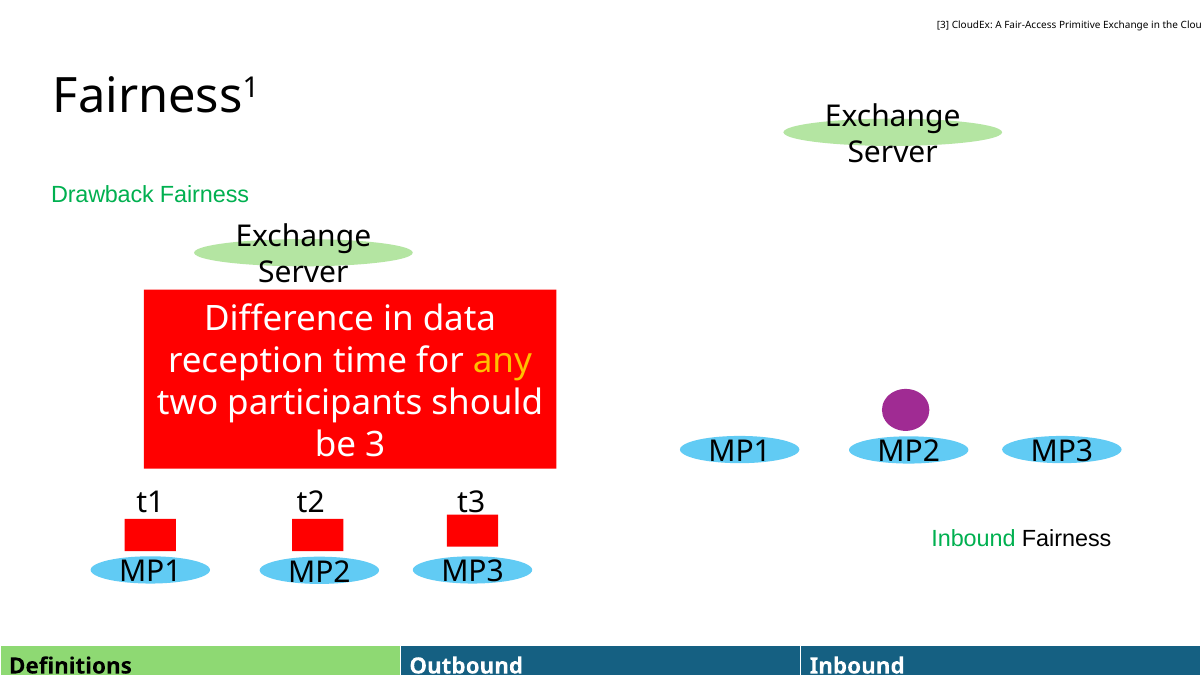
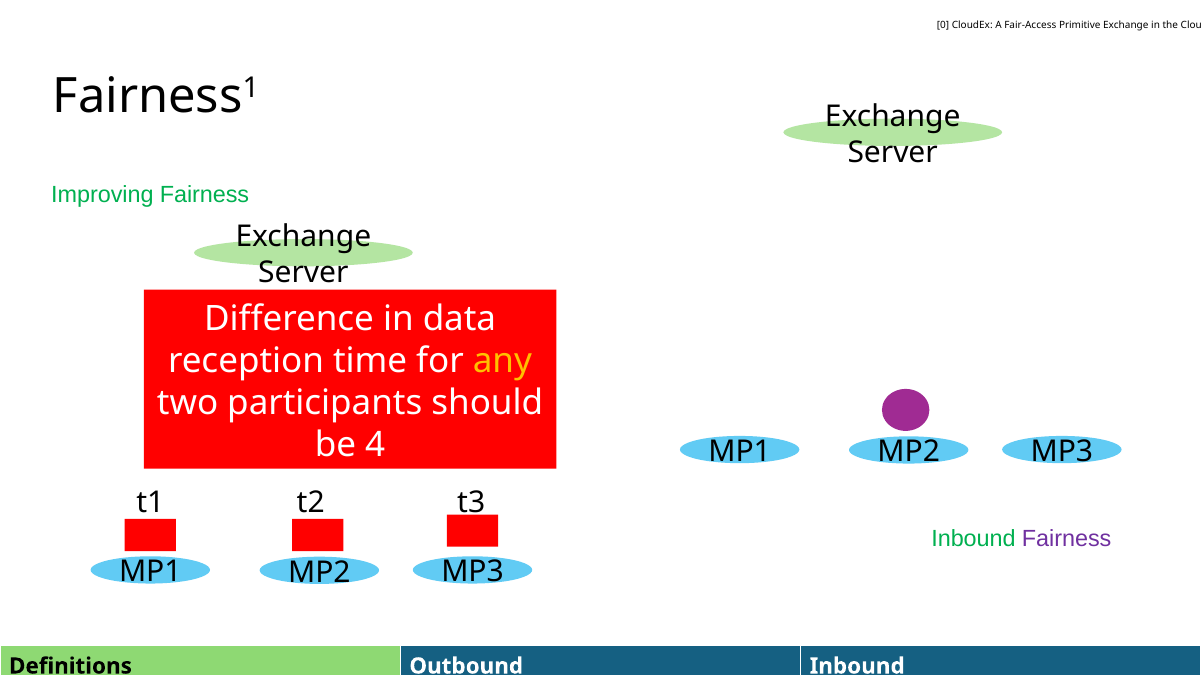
3: 3 -> 0 (943, 26)
Drawback: Drawback -> Improving (102, 194)
be 3: 3 -> 4 (375, 445)
Fairness colour: black -> purple (1067, 539)
